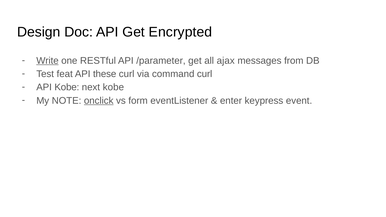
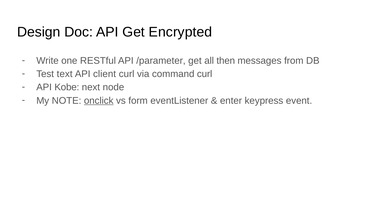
Write underline: present -> none (47, 61)
ajax: ajax -> then (226, 61)
feat: feat -> text (65, 74)
these: these -> client (105, 74)
next kobe: kobe -> node (113, 87)
